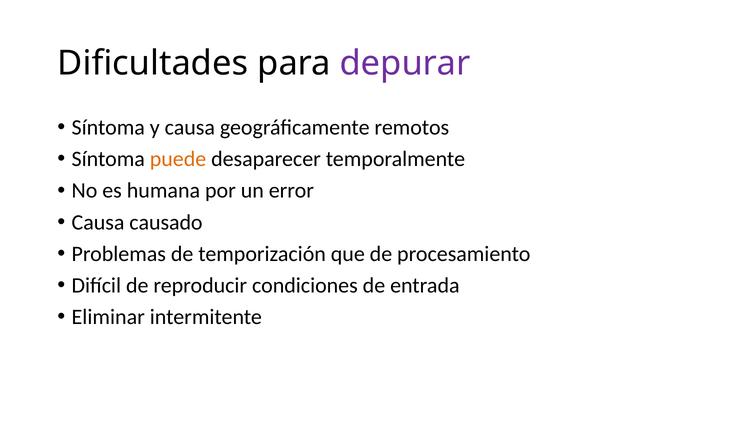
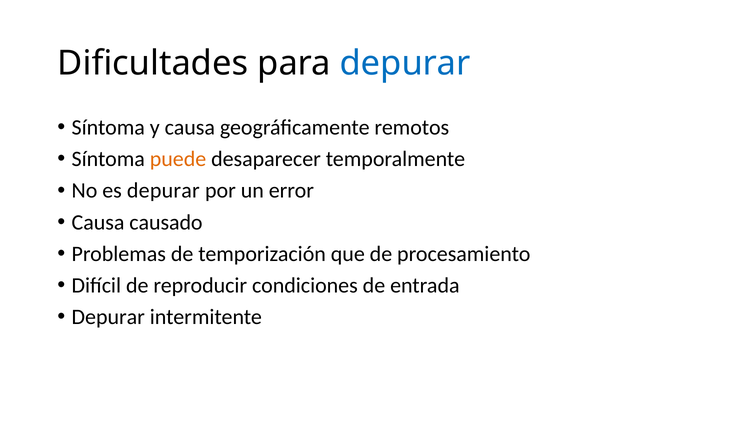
depurar colour: purple -> blue (405, 63)
es humana: humana -> depurar (163, 191)
Eliminar: Eliminar -> Depurar (108, 317)
